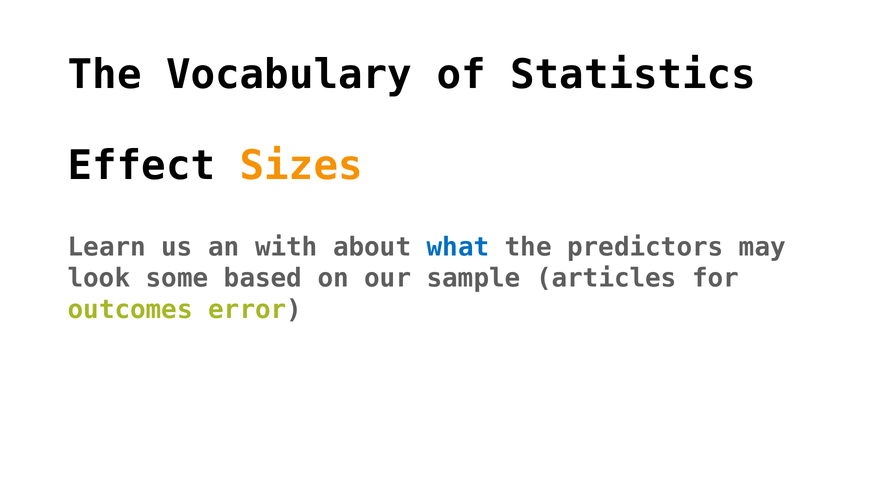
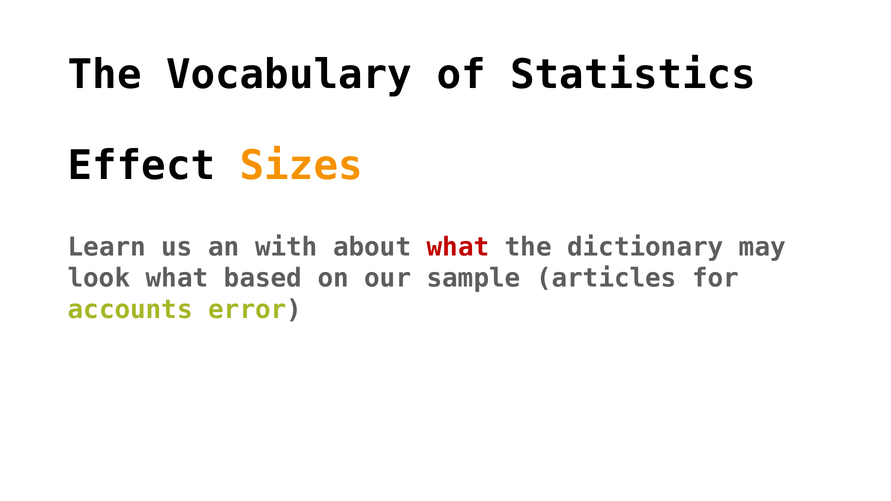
what colour: blue -> red (458, 247)
predictors: predictors -> dictionary (645, 247)
look some: some -> what (177, 278)
outcomes: outcomes -> accounts (130, 310)
